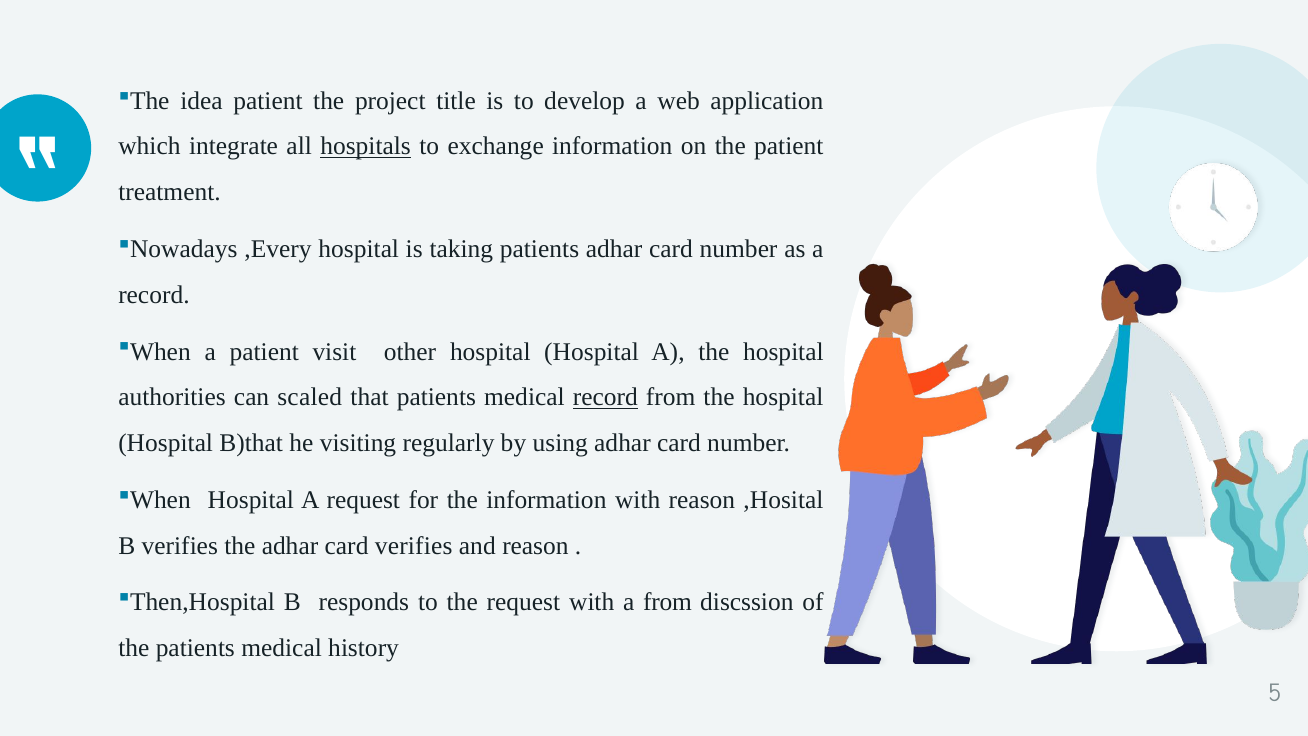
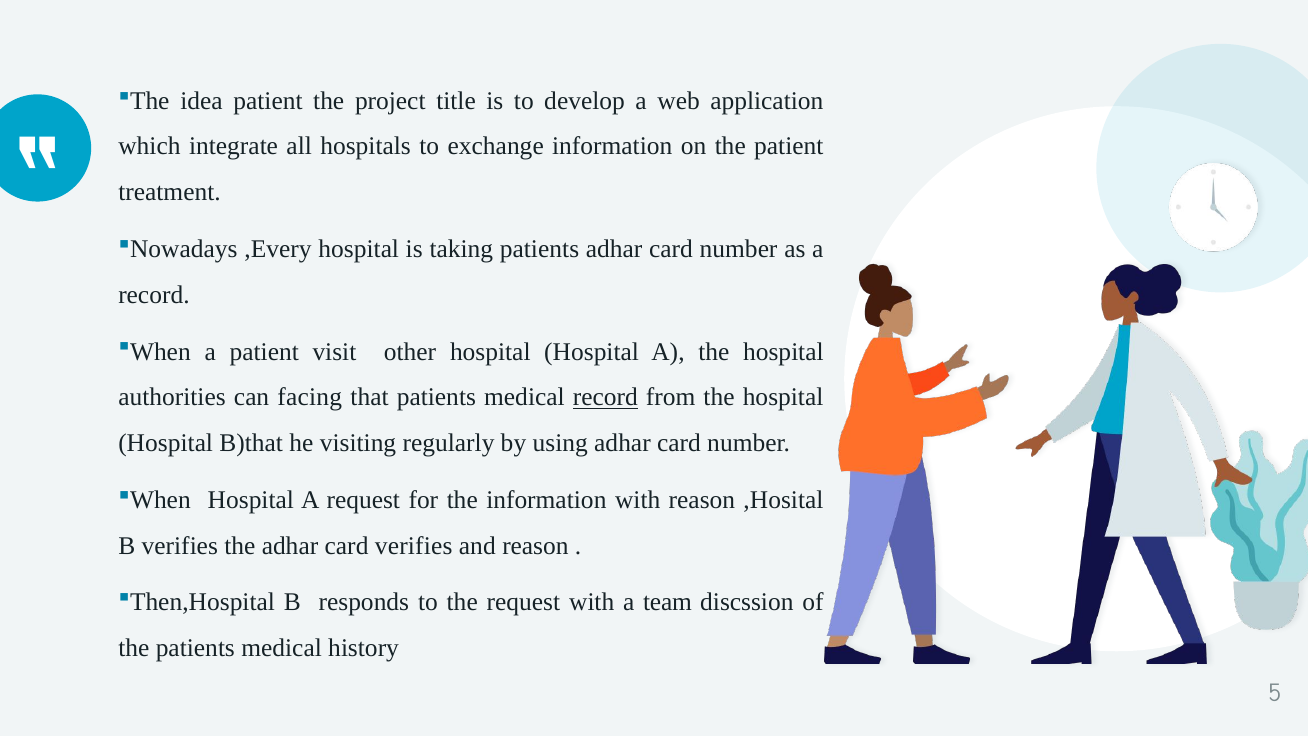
hospitals underline: present -> none (366, 147)
scaled: scaled -> facing (310, 397)
a from: from -> team (667, 602)
